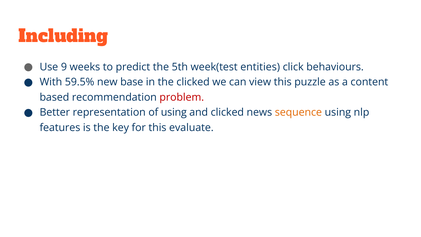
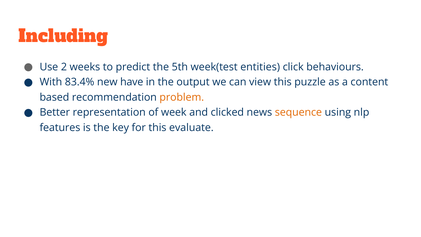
9: 9 -> 2 (64, 67)
59.5%: 59.5% -> 83.4% (80, 82)
base: base -> have (132, 82)
the clicked: clicked -> output (193, 82)
problem colour: red -> orange (182, 97)
of using: using -> week (174, 112)
